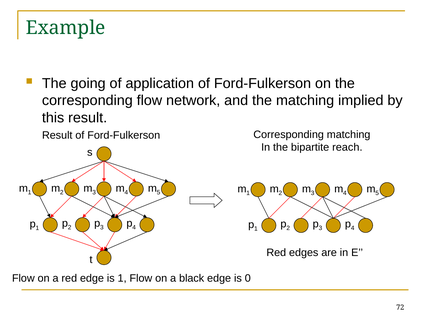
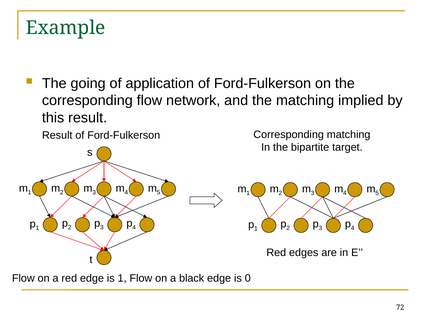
reach: reach -> target (347, 148)
